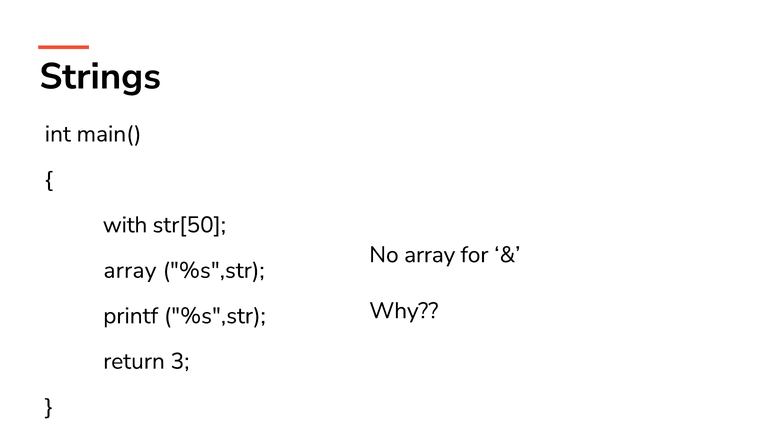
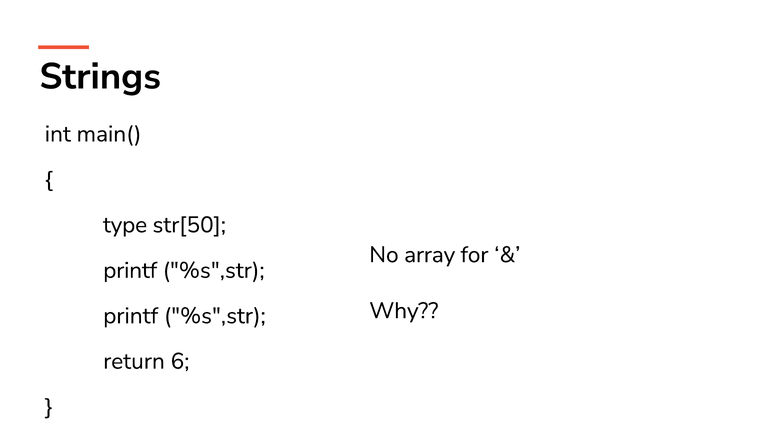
with: with -> type (125, 225)
array: array -> printf (130, 270)
3: 3 -> 6 (180, 361)
